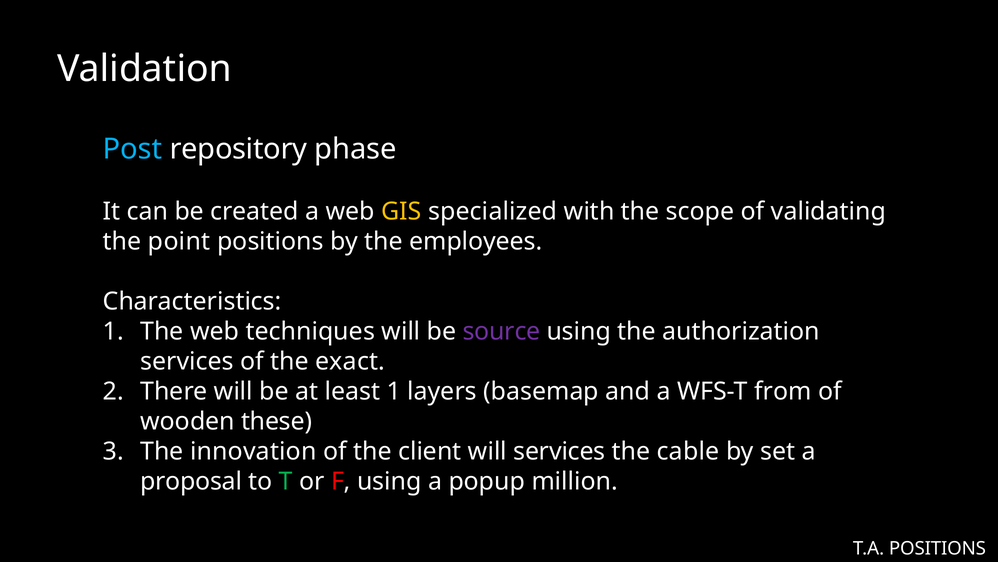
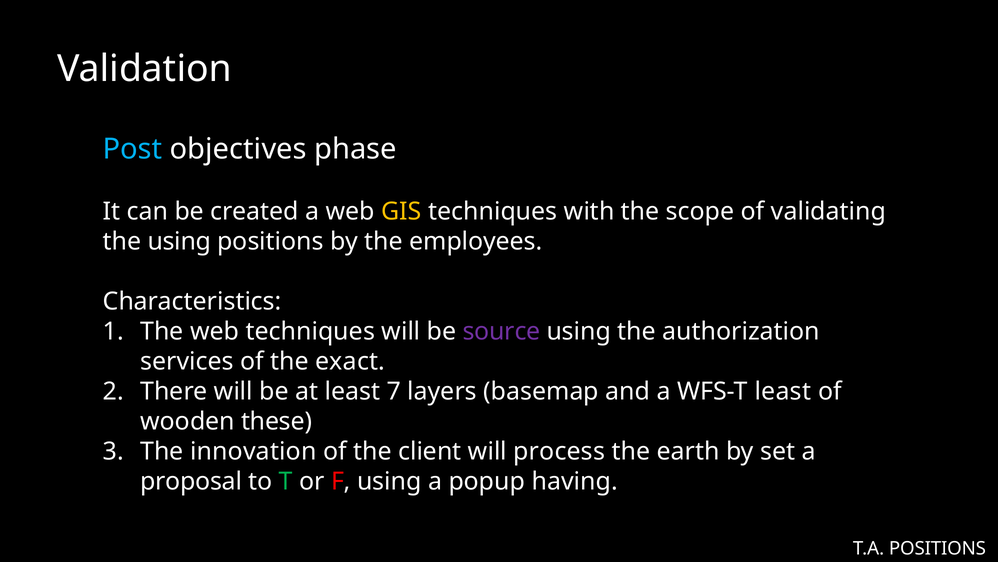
repository: repository -> objectives (238, 149)
GIS specialized: specialized -> techniques (493, 211)
the point: point -> using (179, 241)
least 1: 1 -> 7 (394, 391)
WFS-T from: from -> least (783, 391)
will services: services -> process (559, 451)
cable: cable -> earth (688, 451)
million: million -> having (575, 481)
